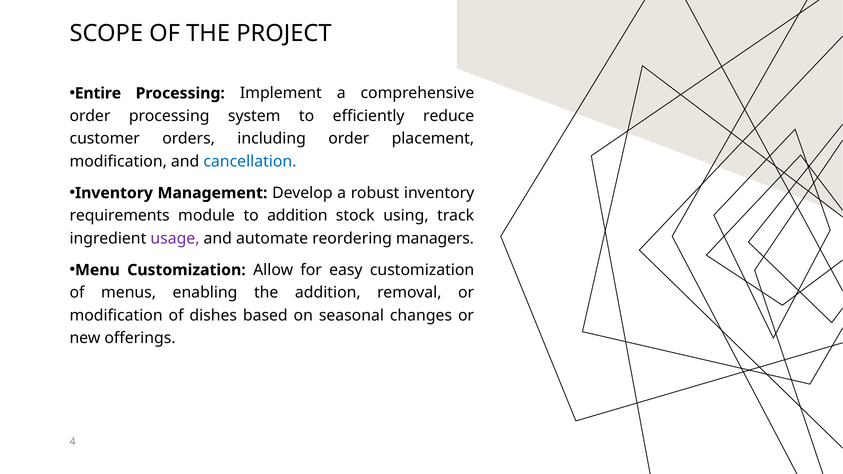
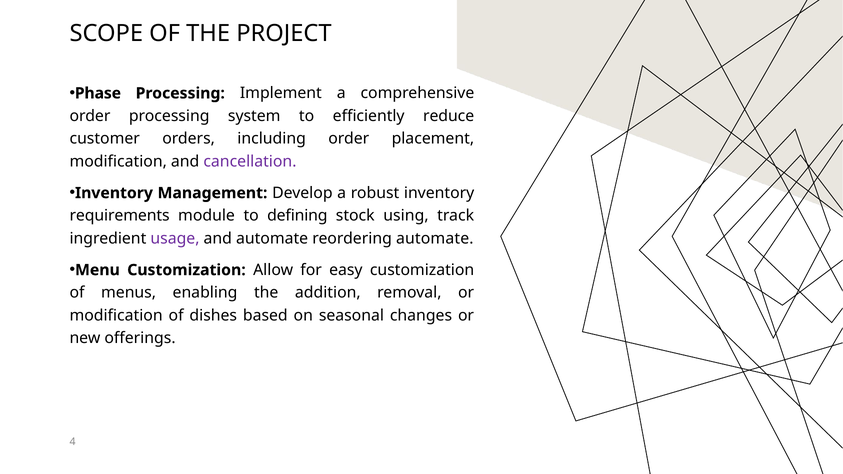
Entire: Entire -> Phase (98, 93)
cancellation colour: blue -> purple (250, 162)
to addition: addition -> defining (297, 216)
reordering managers: managers -> automate (435, 239)
